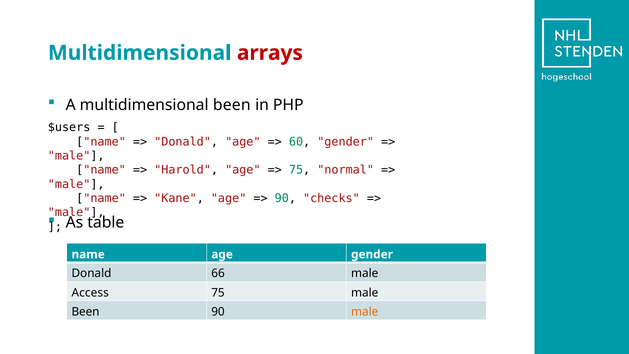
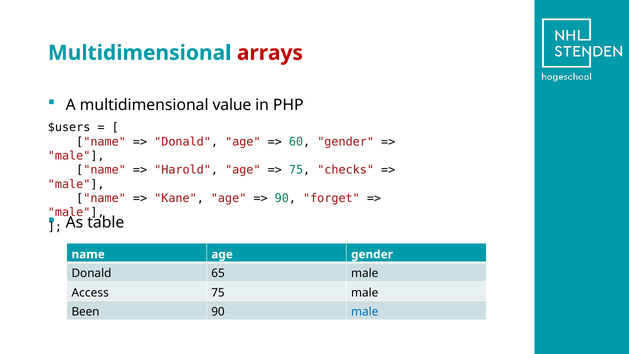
multidimensional been: been -> value (232, 105)
normal: normal -> checks (346, 170)
checks: checks -> forget (331, 198)
66: 66 -> 65 (218, 273)
male colour: orange -> blue (365, 312)
